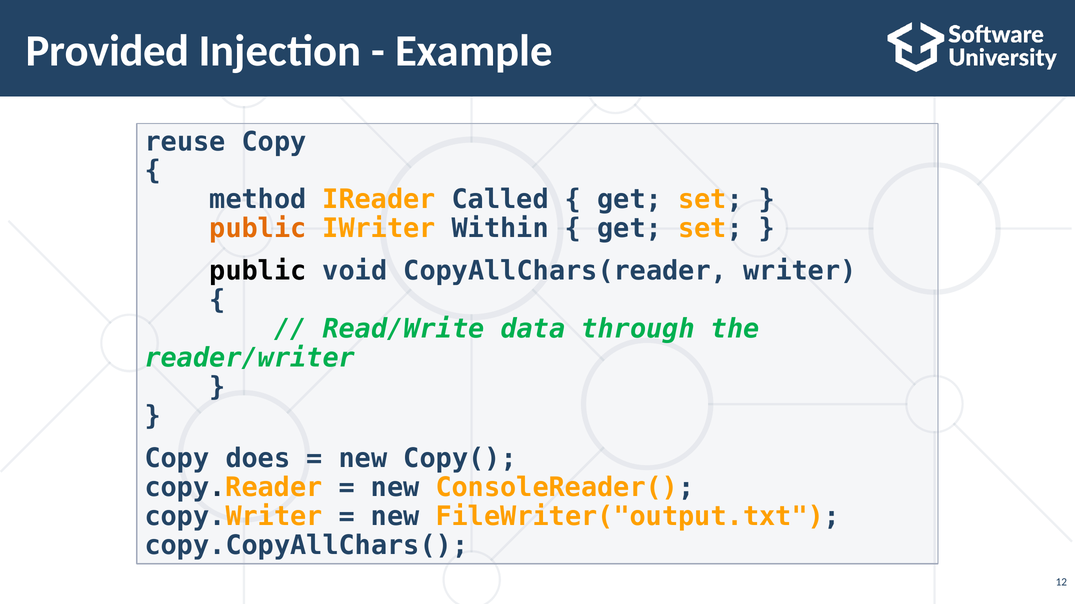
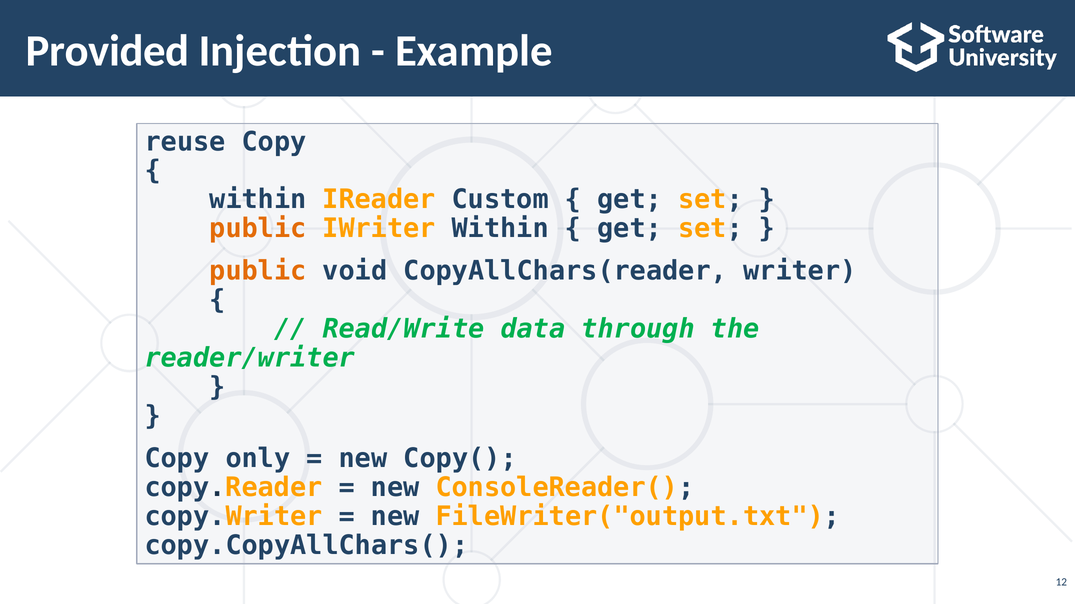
method: method -> within (258, 200)
Called: Called -> Custom (500, 200)
public colour: black -> orange (258, 271)
does: does -> only (258, 459)
